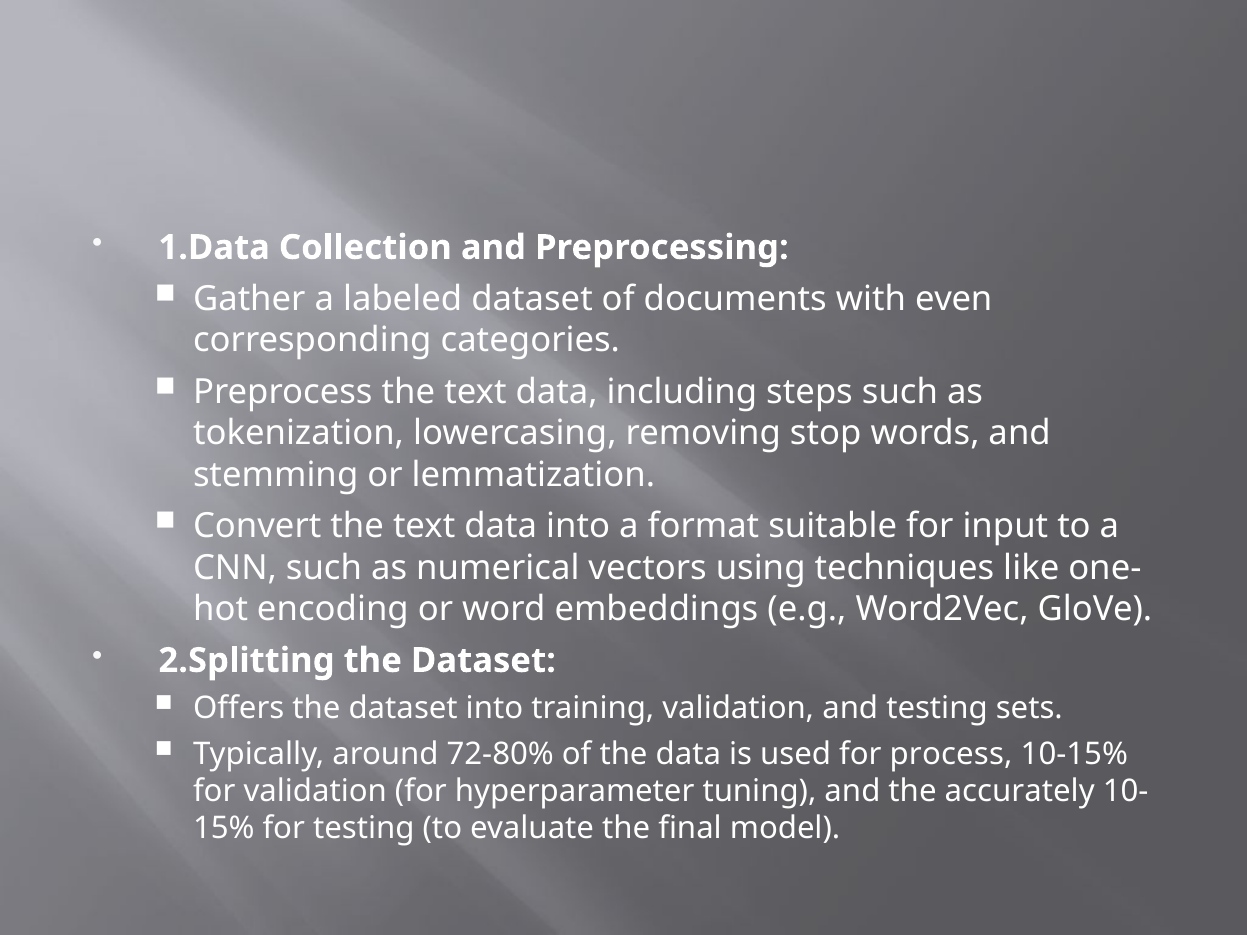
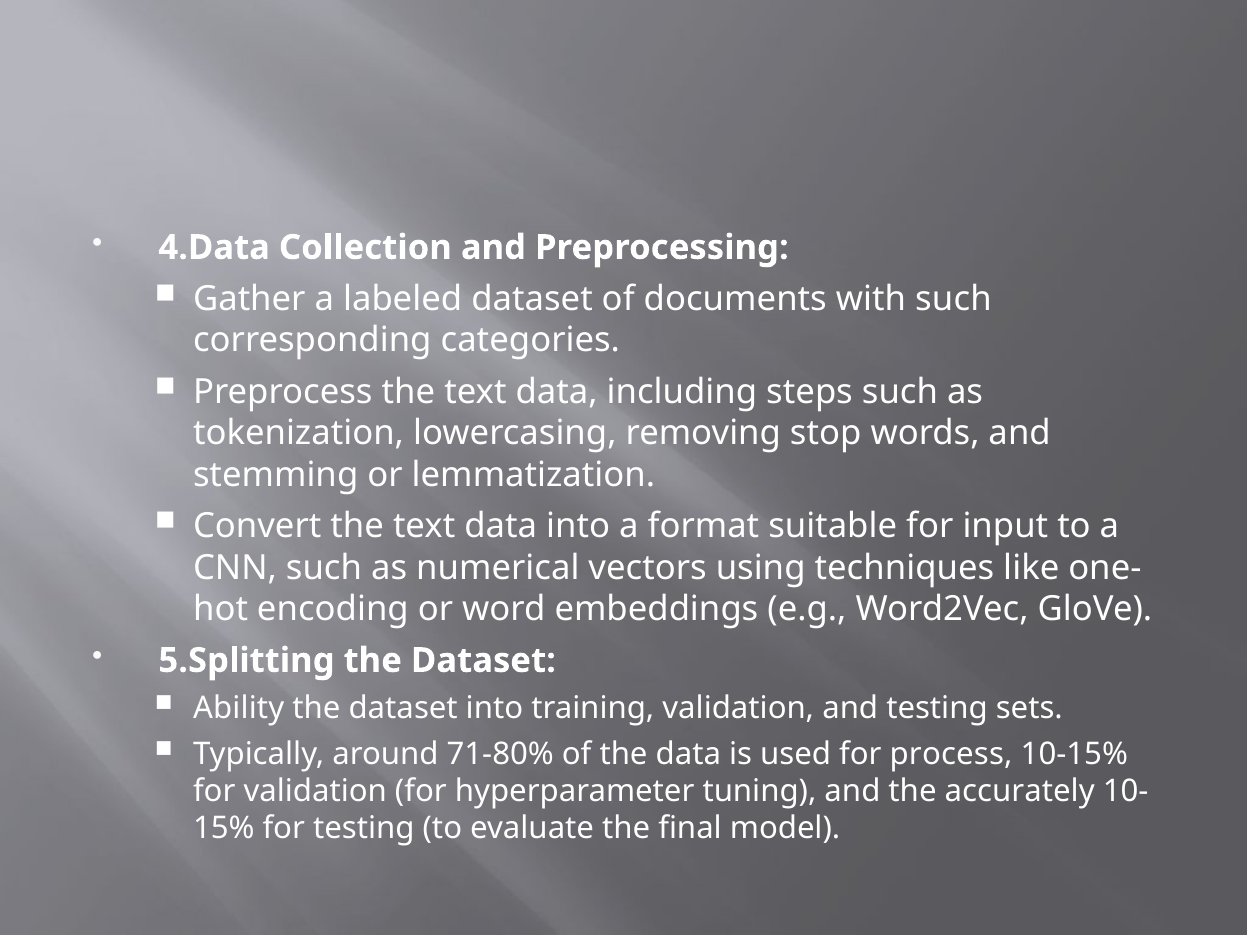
1.Data: 1.Data -> 4.Data (214, 248)
with even: even -> such (953, 299)
2.Splitting: 2.Splitting -> 5.Splitting (246, 661)
Offers: Offers -> Ability (239, 708)
72-80%: 72-80% -> 71-80% (500, 754)
